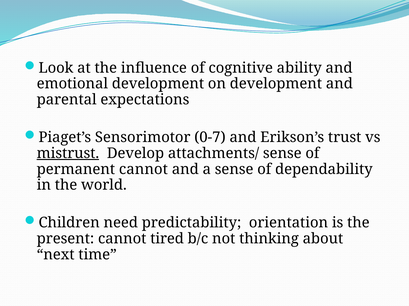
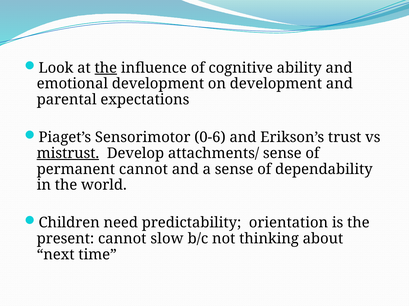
the underline: none -> present (106, 68)
0-7: 0-7 -> 0-6 (210, 138)
tired: tired -> slow (167, 239)
